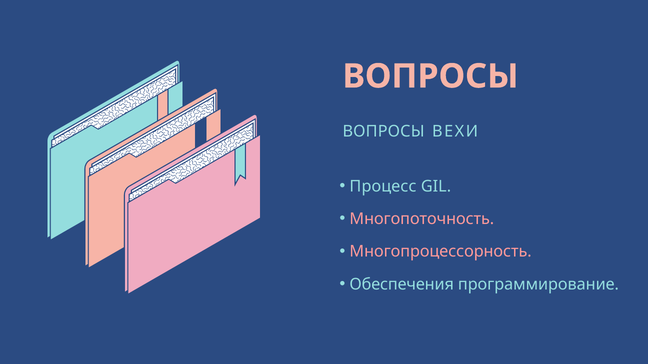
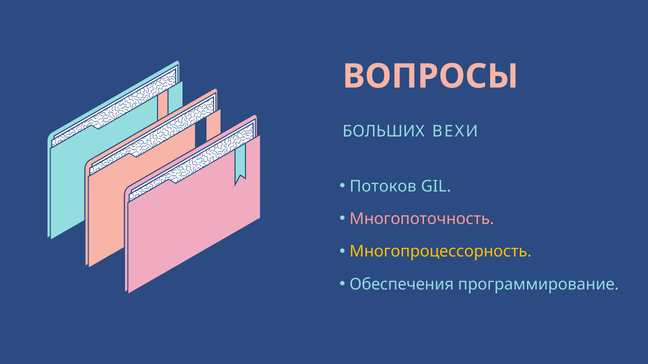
ВОПРОСЫ: ВОПРОСЫ -> БОЛЬШИХ (384, 131)
Процесс: Процесс -> Потоков (383, 186)
Многопроцессорность colour: pink -> yellow (441, 252)
